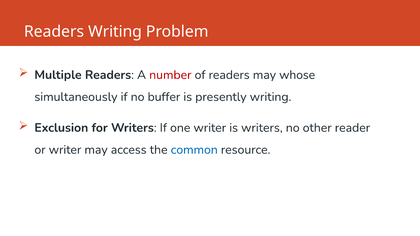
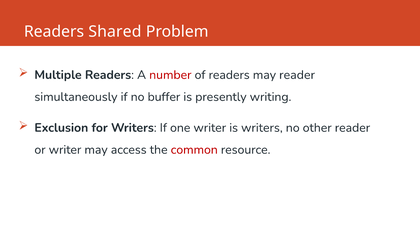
Readers Writing: Writing -> Shared (115, 32)
may whose: whose -> reader (297, 75)
common colour: blue -> red (194, 150)
